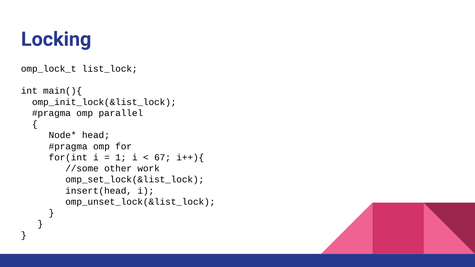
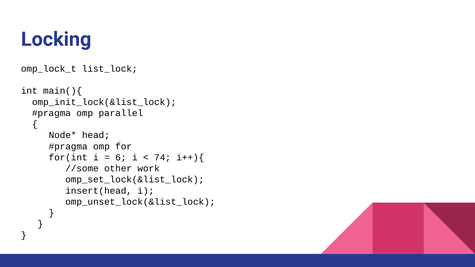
1: 1 -> 6 (121, 158)
67: 67 -> 74 (163, 158)
